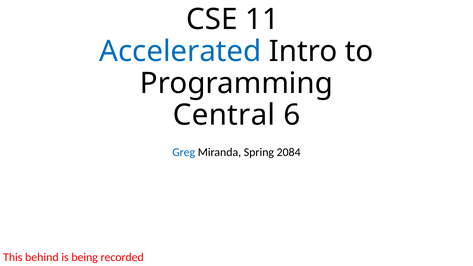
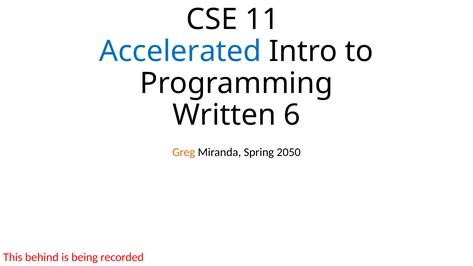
Central: Central -> Written (224, 115)
Greg colour: blue -> orange (184, 152)
2084: 2084 -> 2050 (289, 152)
